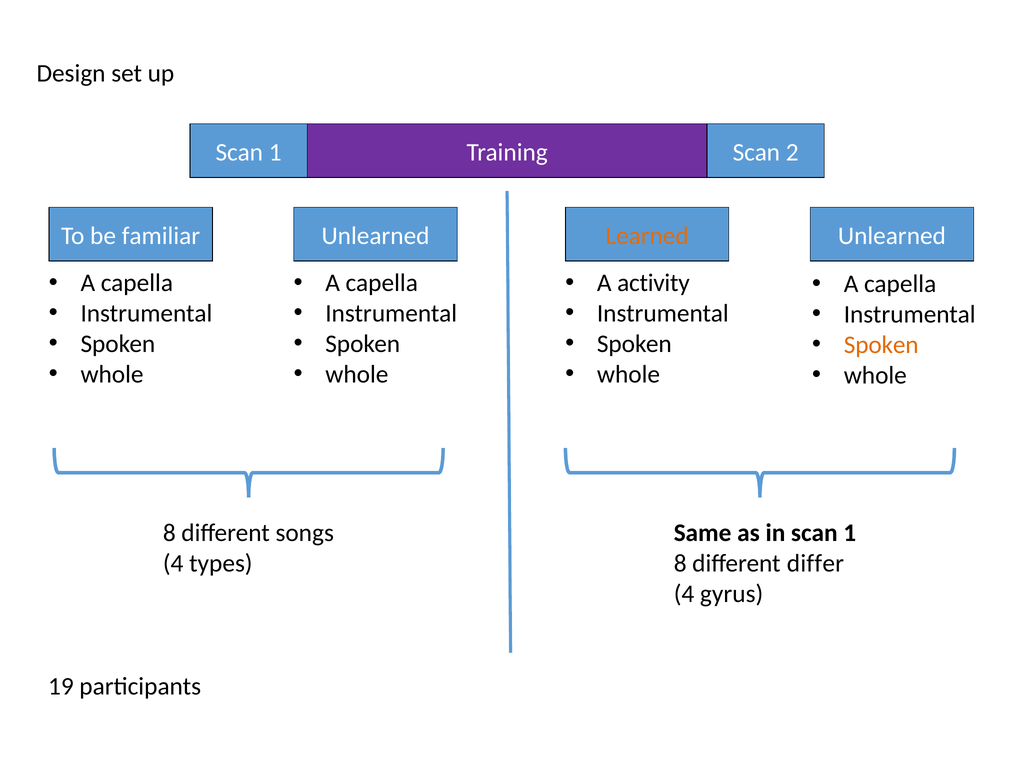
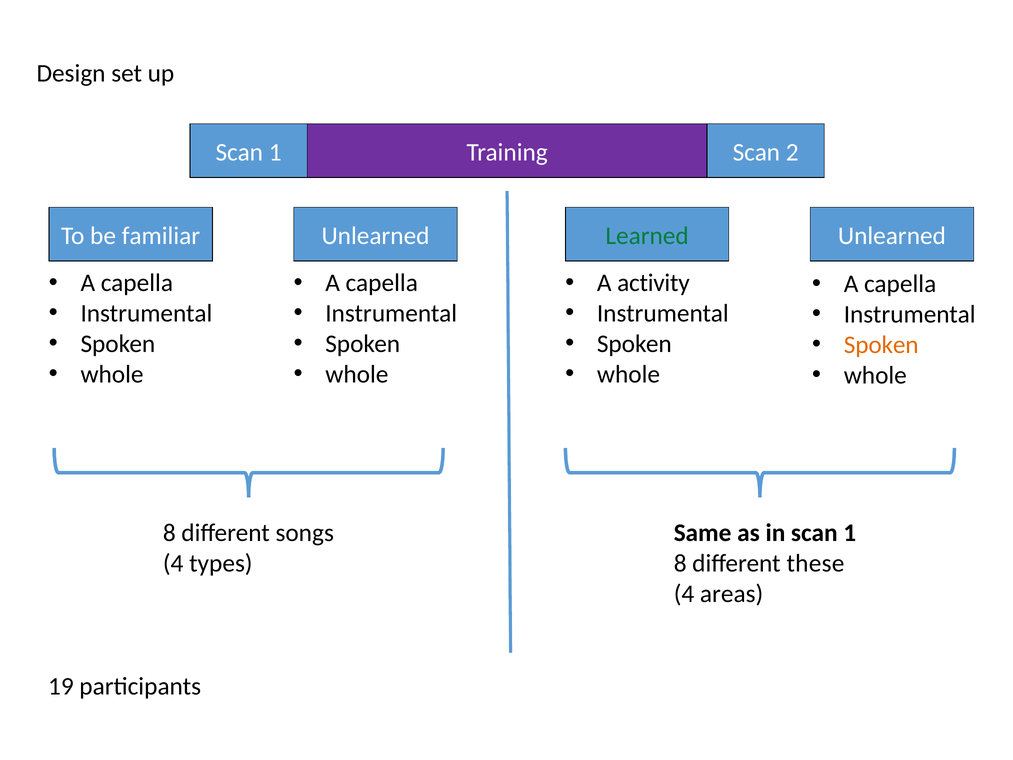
Learned colour: orange -> green (647, 236)
differ: differ -> these (815, 563)
gyrus: gyrus -> areas (732, 593)
